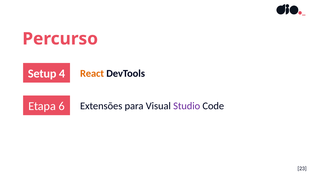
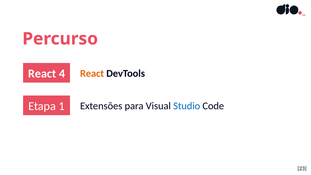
Setup: Setup -> React (42, 74)
6: 6 -> 1 (62, 106)
Studio colour: purple -> blue (187, 106)
